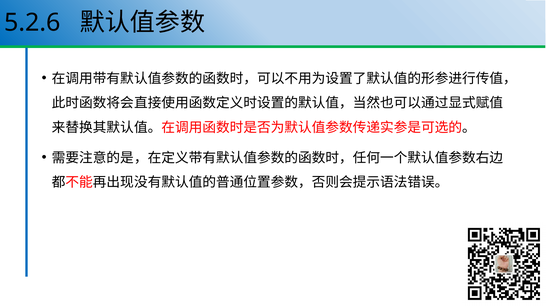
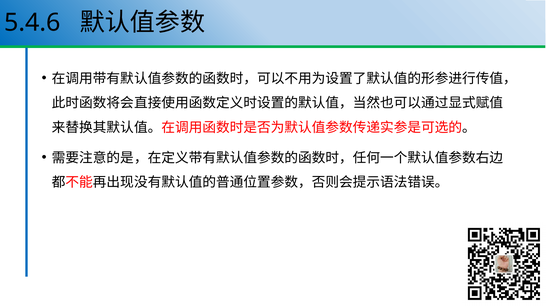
5.2.6: 5.2.6 -> 5.4.6 (32, 23)
